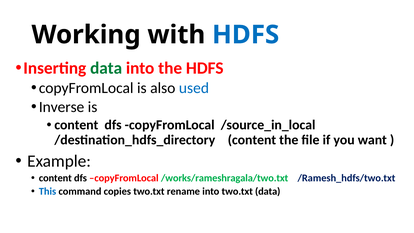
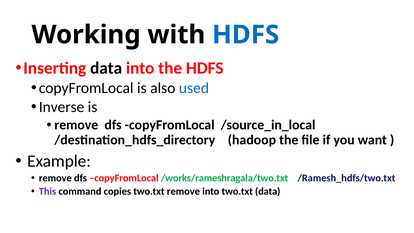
data colour: green -> black (106, 68)
content: content -> remove (76, 125)
/destination_hdfs_directory content: content -> hadoop (252, 140)
content: content -> remove (55, 178)
This colour: blue -> purple (48, 191)
two.txt rename: rename -> remove (183, 191)
